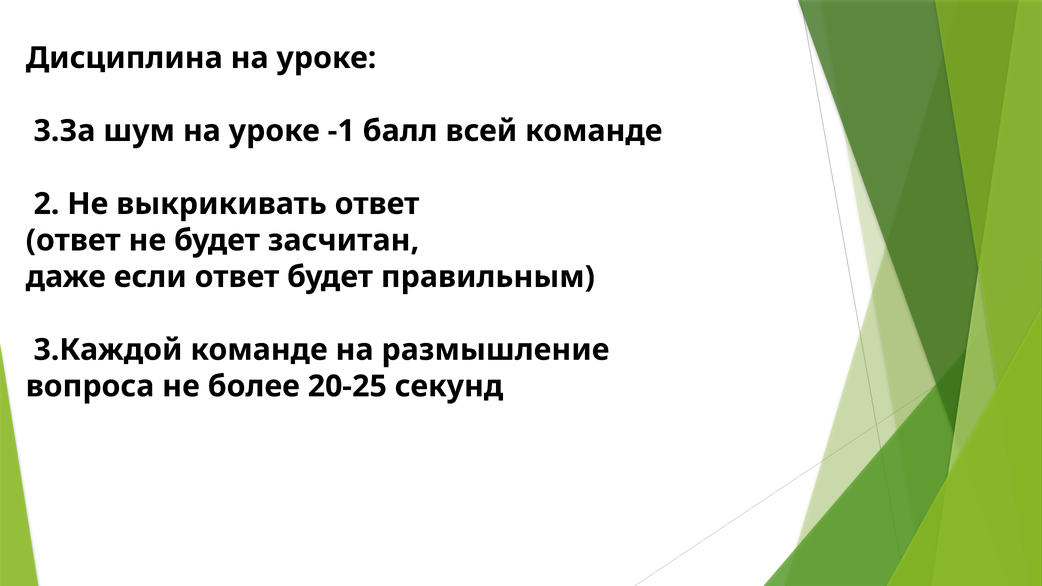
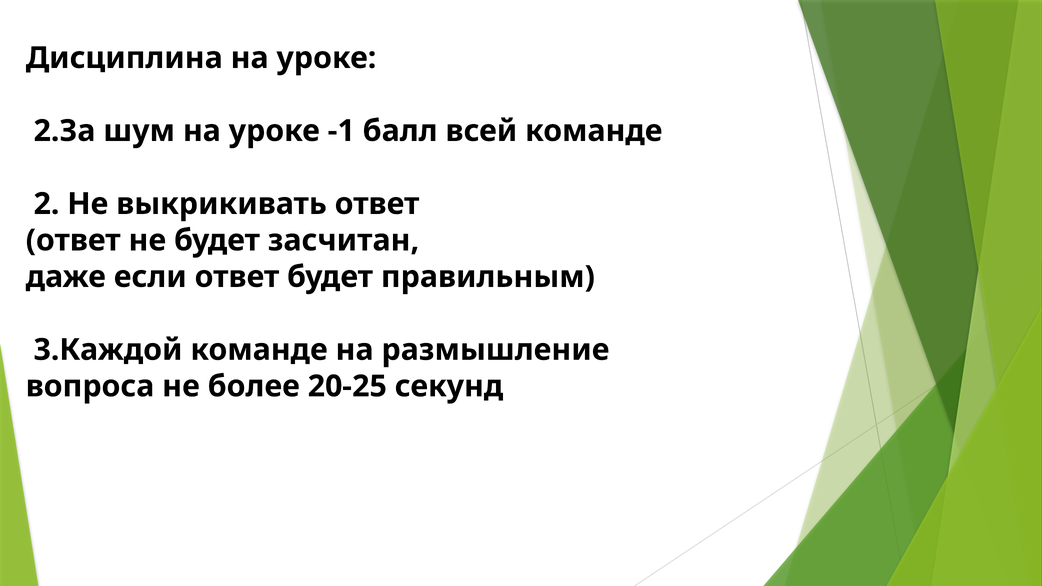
3.За: 3.За -> 2.За (64, 131)
